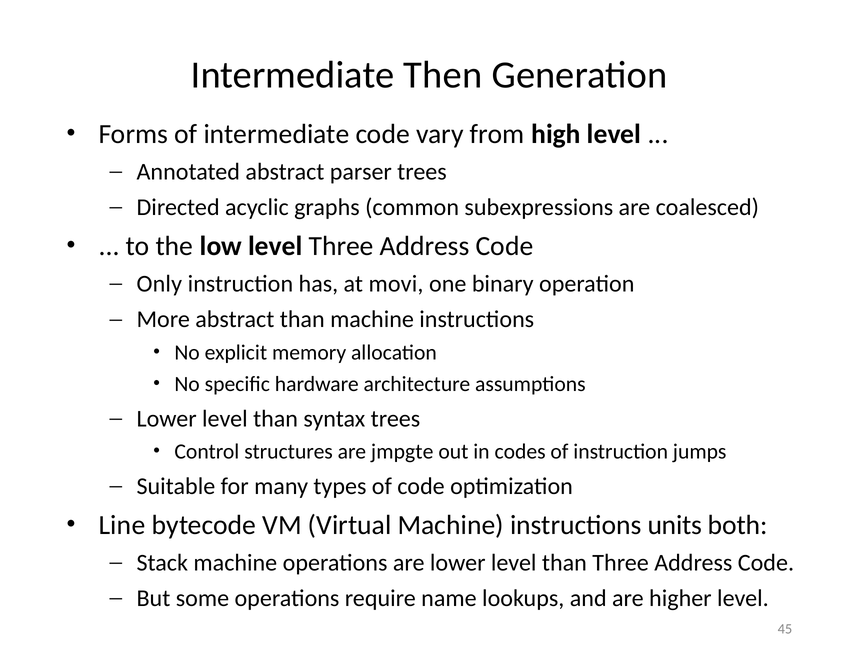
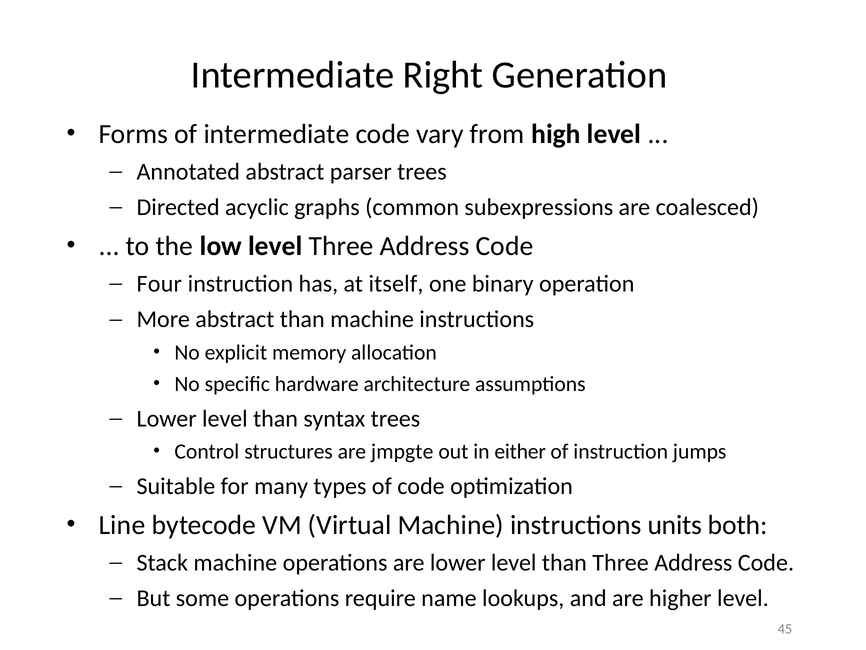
Then: Then -> Right (443, 75)
Only: Only -> Four (159, 284)
movi: movi -> itself (396, 284)
codes: codes -> either (520, 451)
